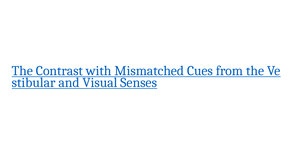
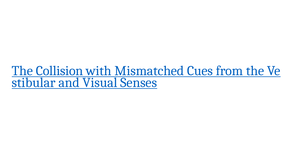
Contrast: Contrast -> Collision (60, 71)
